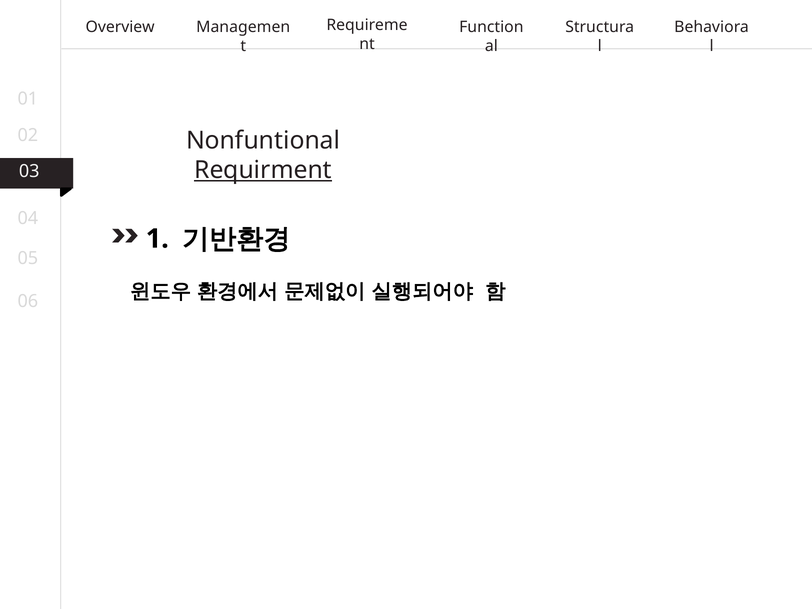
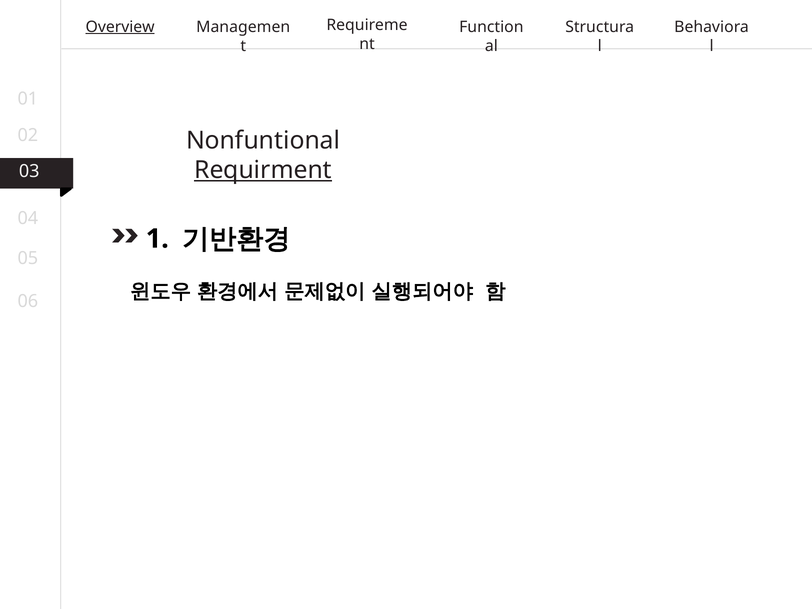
Overview underline: none -> present (120, 27)
